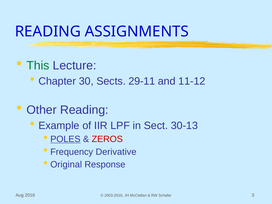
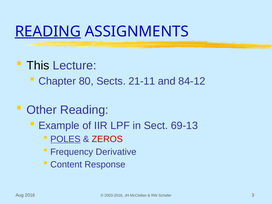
READING underline: none -> present (48, 31)
This colour: green -> black (38, 66)
30: 30 -> 80 (86, 81)
29-11: 29-11 -> 21-11 (142, 81)
11-12: 11-12 -> 84-12 (192, 81)
30-13: 30-13 -> 69-13 (184, 126)
Original: Original -> Content (66, 165)
